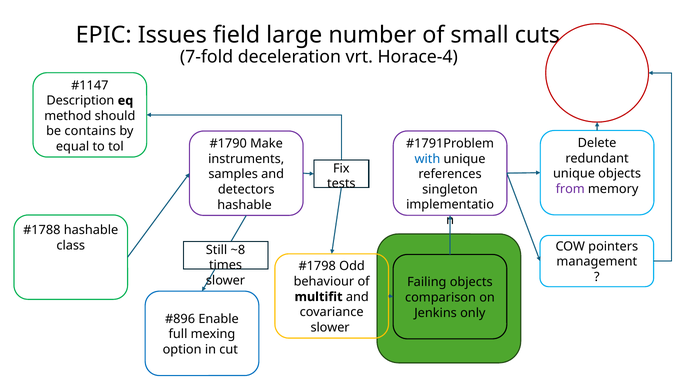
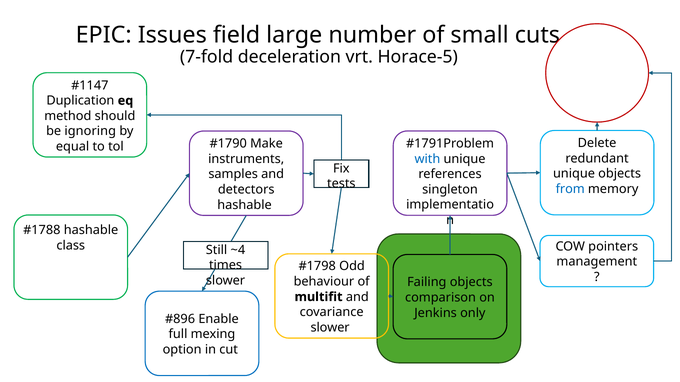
Horace-4: Horace-4 -> Horace-5 (418, 57)
Description: Description -> Duplication (80, 101)
contains: contains -> ignoring (90, 131)
from colour: purple -> blue (570, 189)
~8: ~8 -> ~4 (238, 250)
